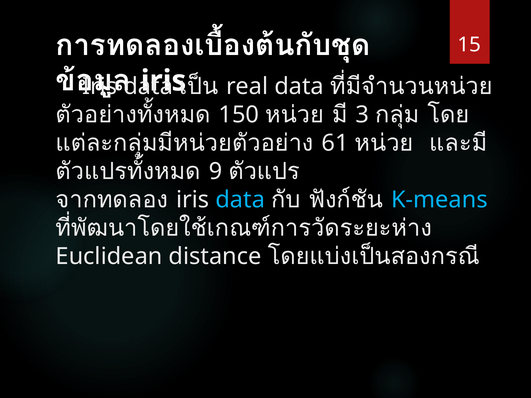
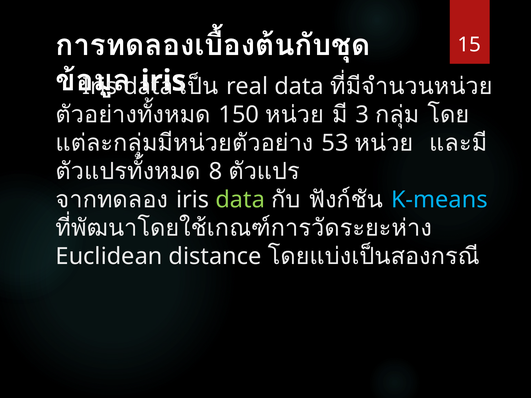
61: 61 -> 53 (335, 143)
9: 9 -> 8 (215, 172)
data colour: light blue -> light green (240, 200)
